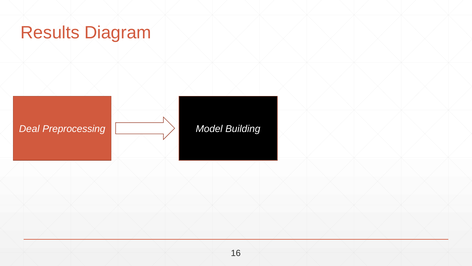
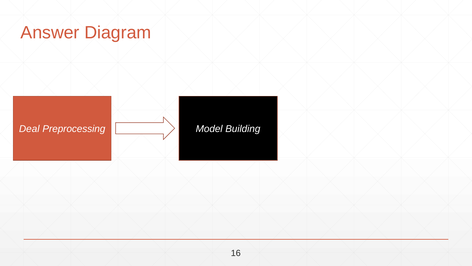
Results: Results -> Answer (50, 32)
